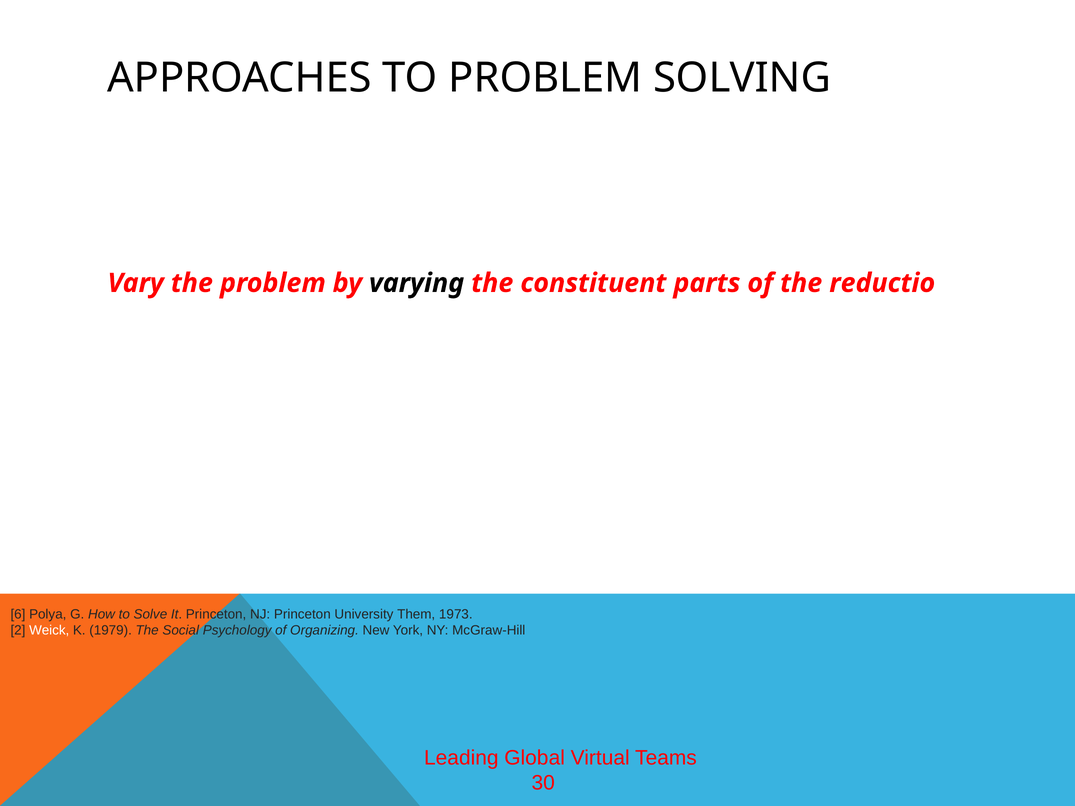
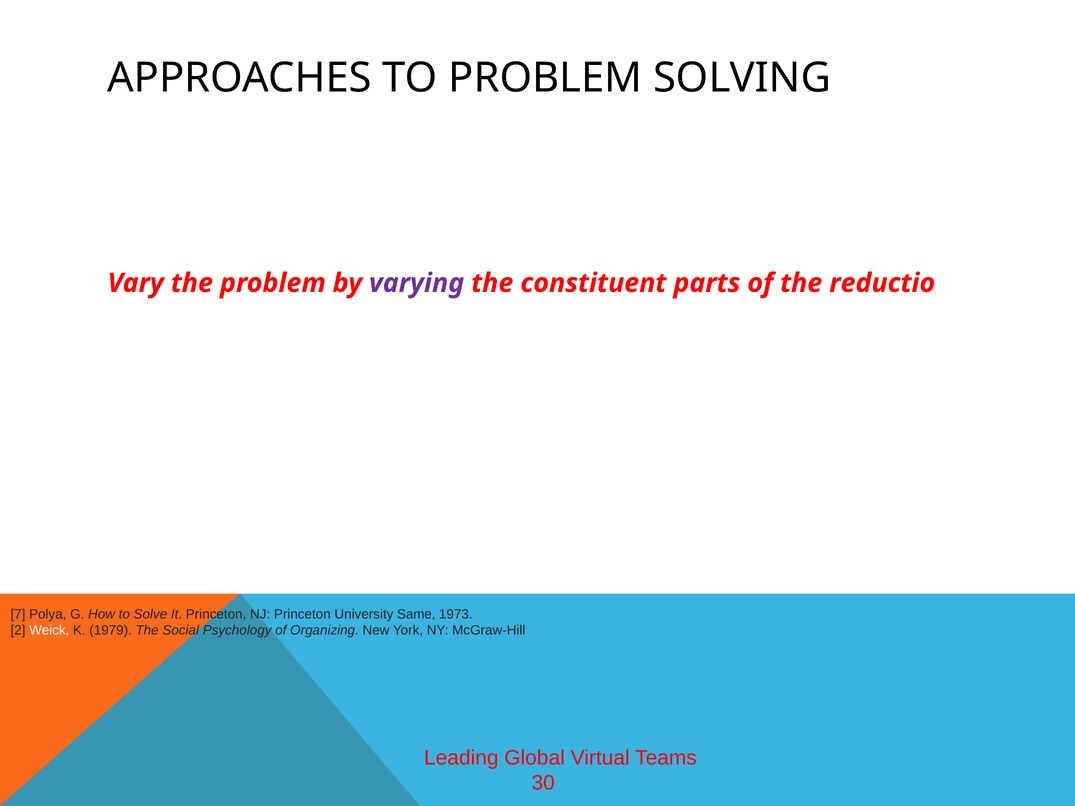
varying colour: black -> purple (417, 283)
6: 6 -> 7 (18, 614)
Them: Them -> Same (416, 614)
